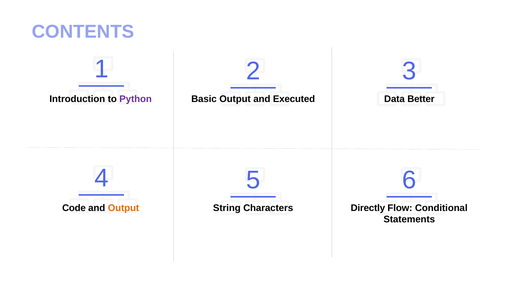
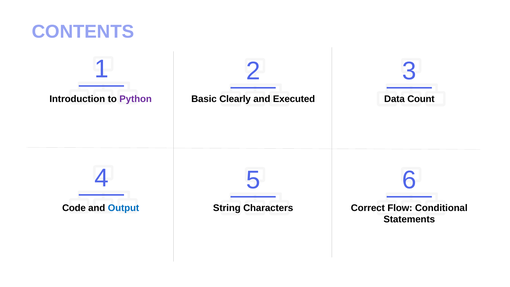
Basic Output: Output -> Clearly (235, 99)
Better: Better -> Count (421, 99)
Output colour: orange -> blue (124, 208)
Directly: Directly -> Correct (368, 208)
